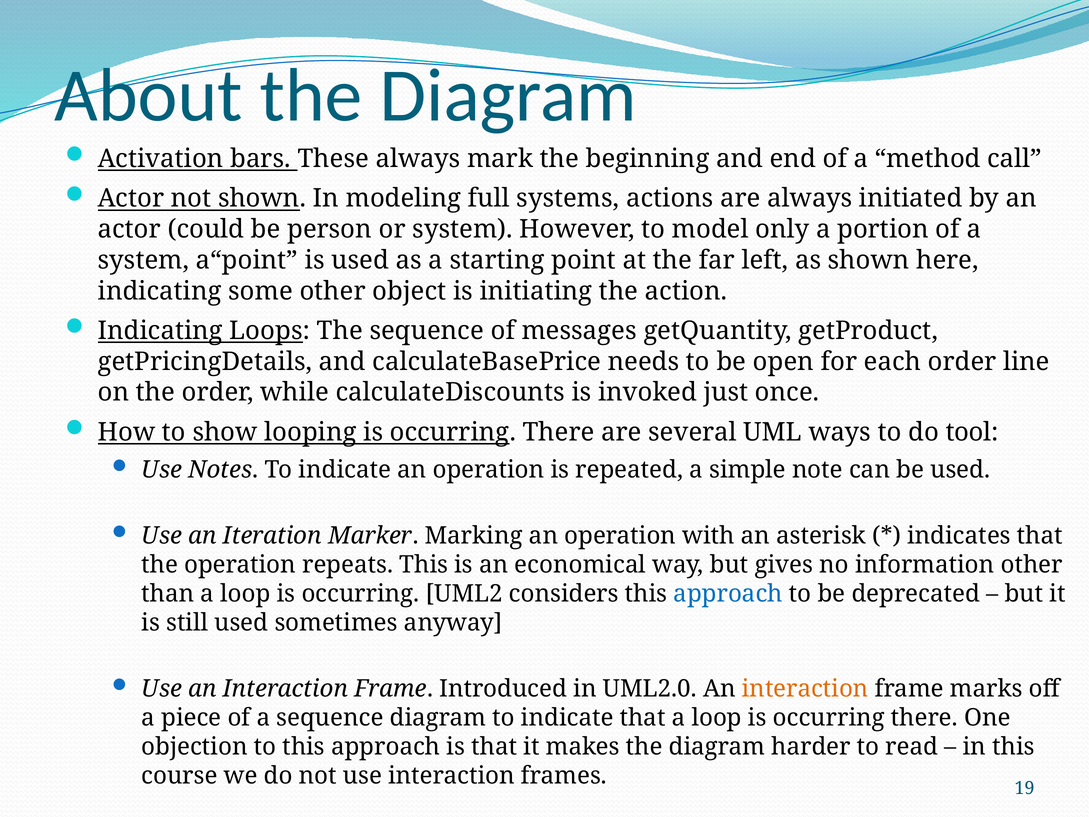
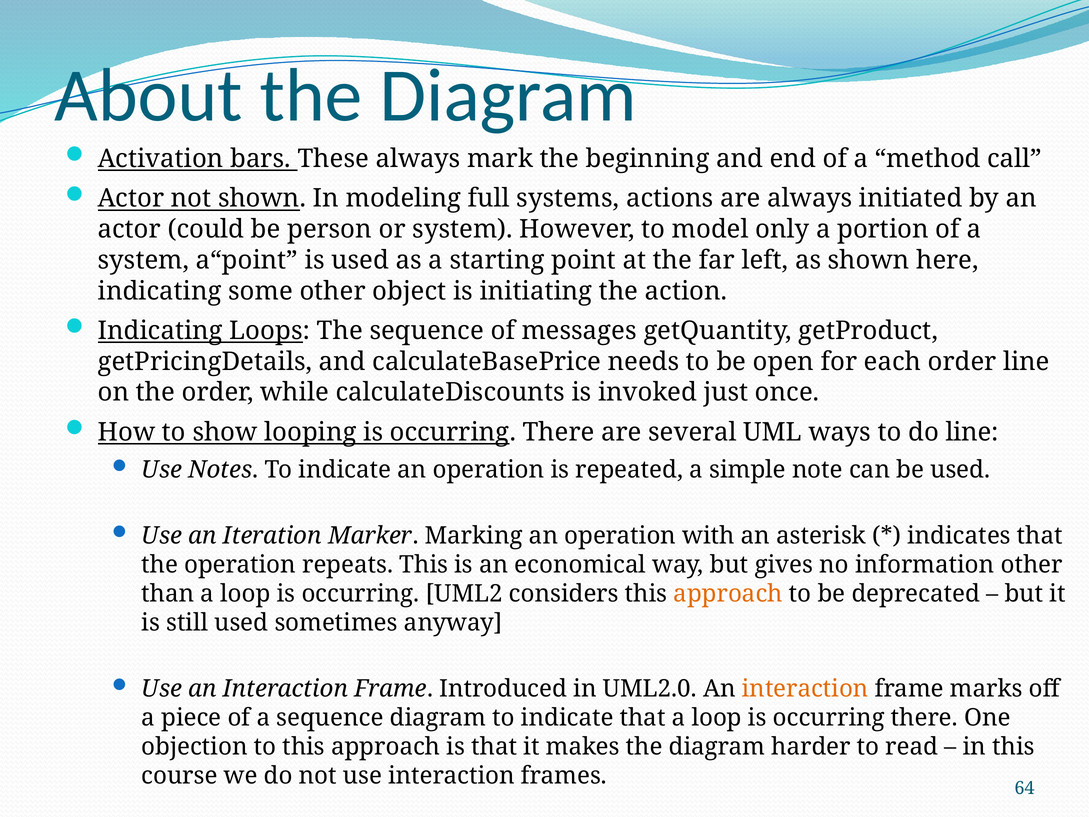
do tool: tool -> line (972, 432)
approach colour: blue -> orange (728, 594)
19: 19 -> 64 (1024, 788)
